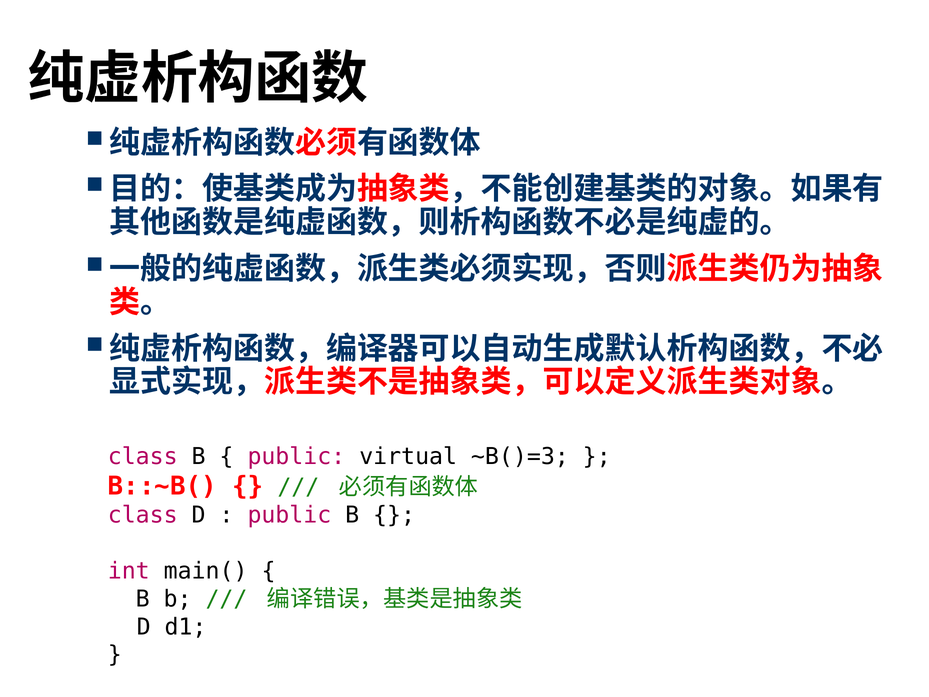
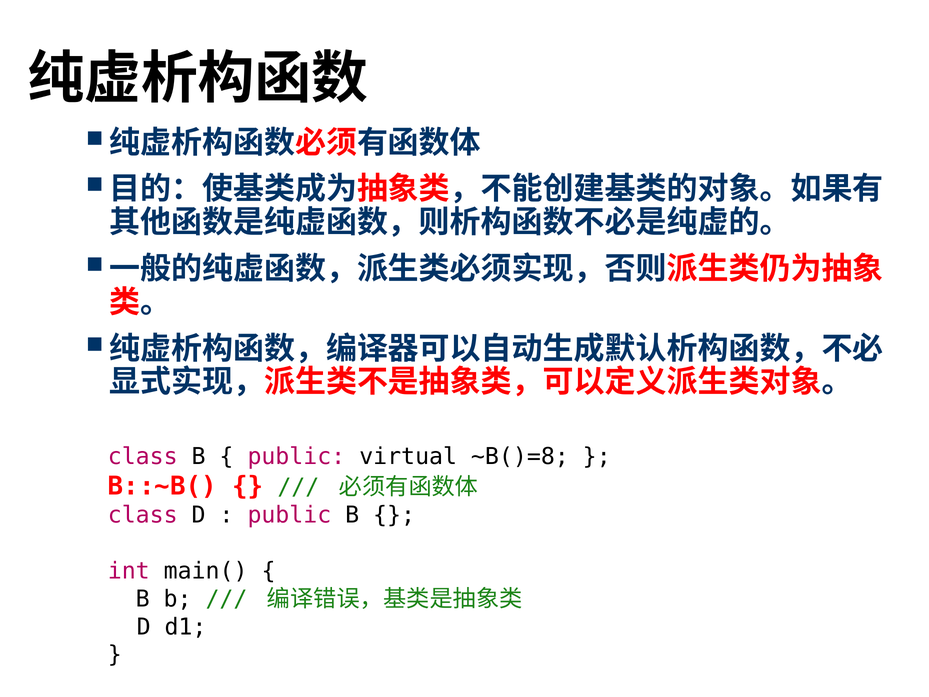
~B()=3: ~B()=3 -> ~B()=8 (520, 456)
